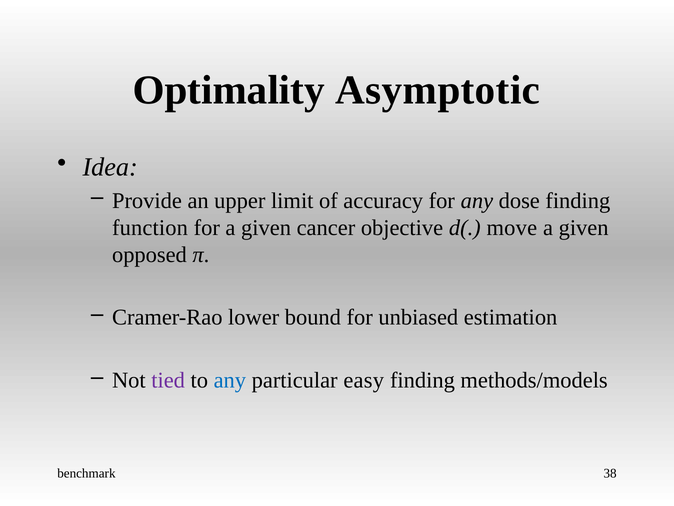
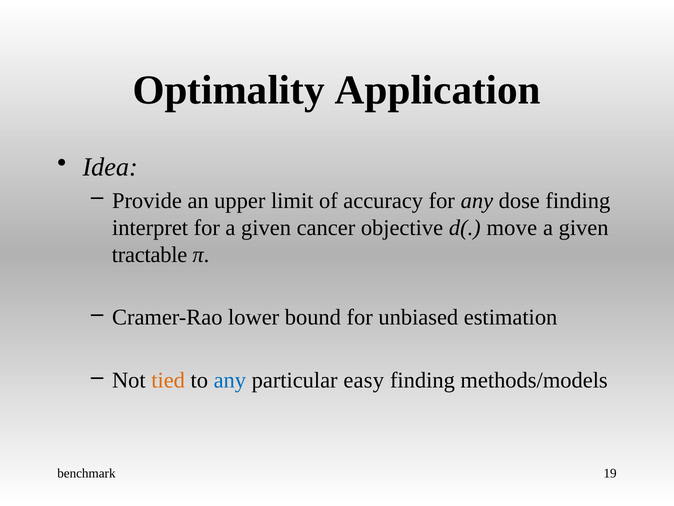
Asymptotic: Asymptotic -> Application (438, 90)
function: function -> interpret (150, 227)
opposed: opposed -> tractable (150, 254)
tied colour: purple -> orange (168, 380)
38: 38 -> 19 (610, 473)
